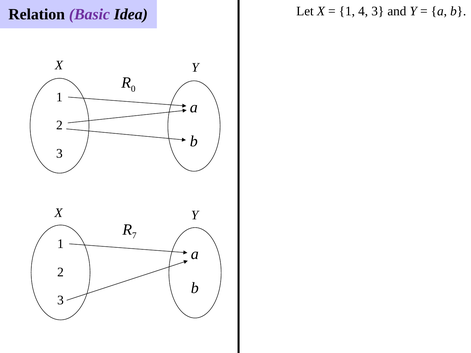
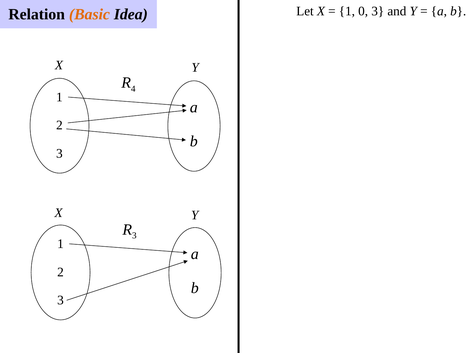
4: 4 -> 0 (363, 11)
Basic colour: purple -> orange (89, 14)
0: 0 -> 4 (133, 89)
7: 7 -> 3 (134, 236)
